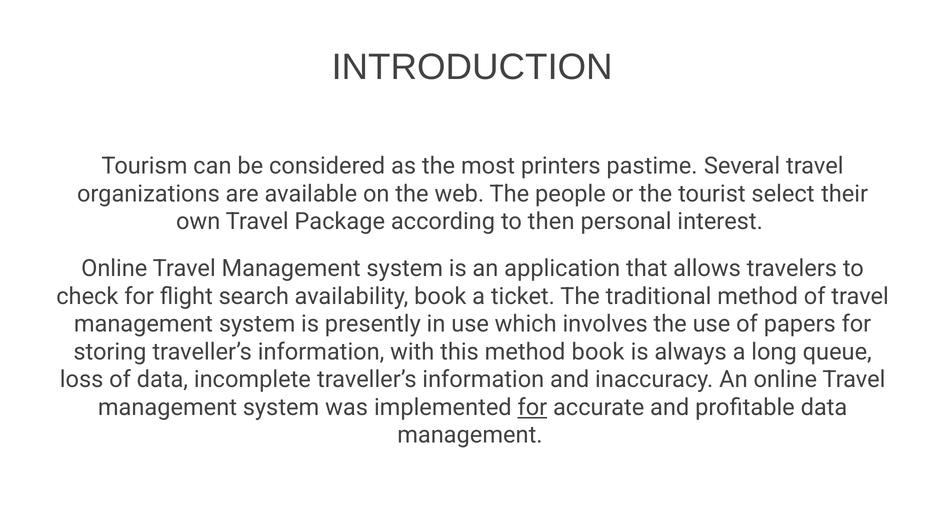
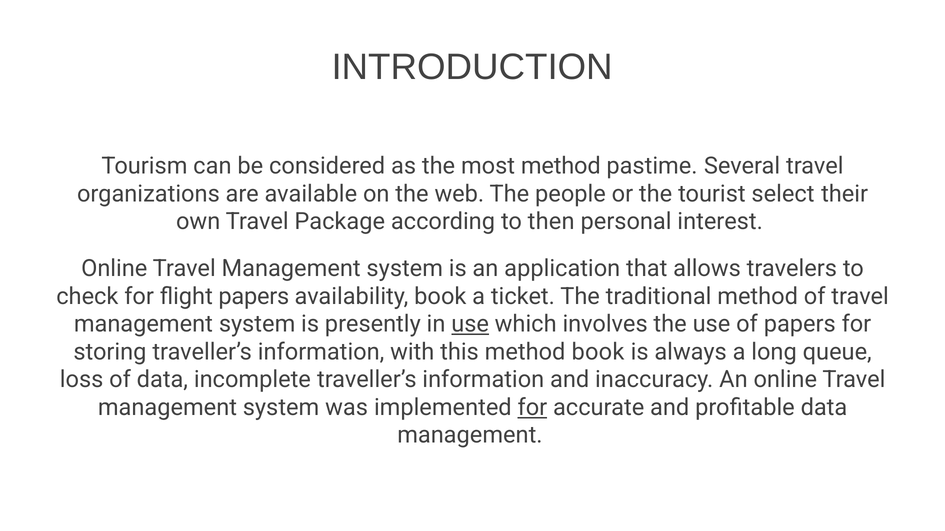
most printers: printers -> method (561, 166)
flight search: search -> papers (254, 297)
use underline: none -> present (470, 325)
